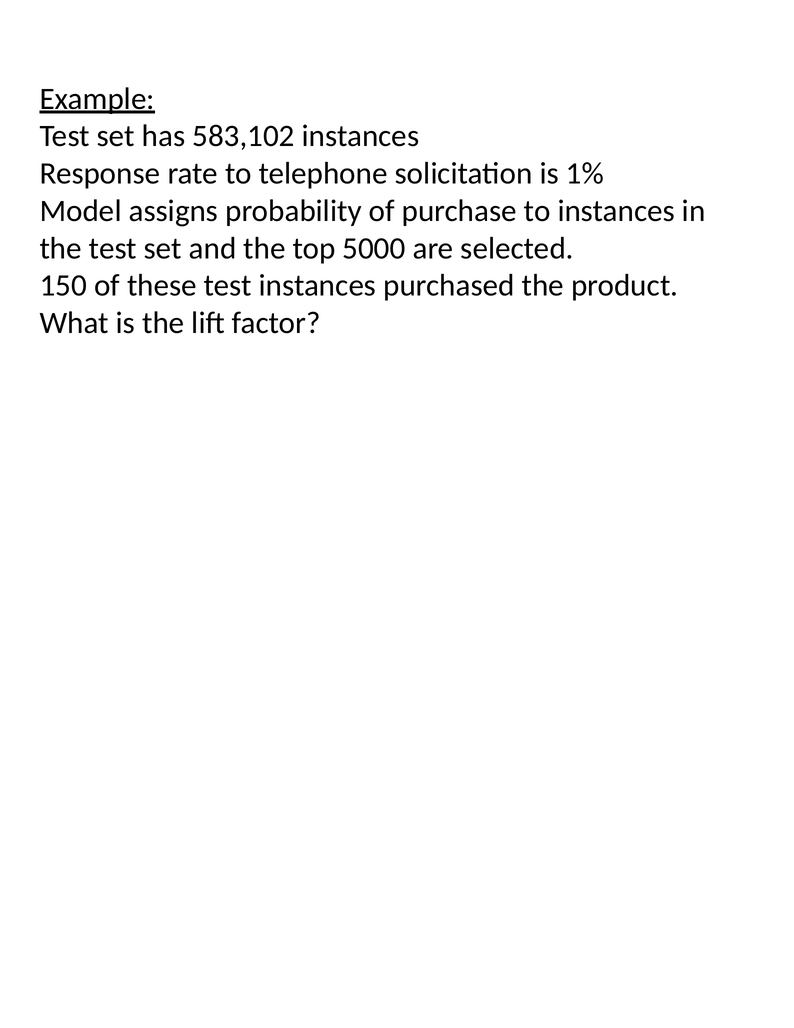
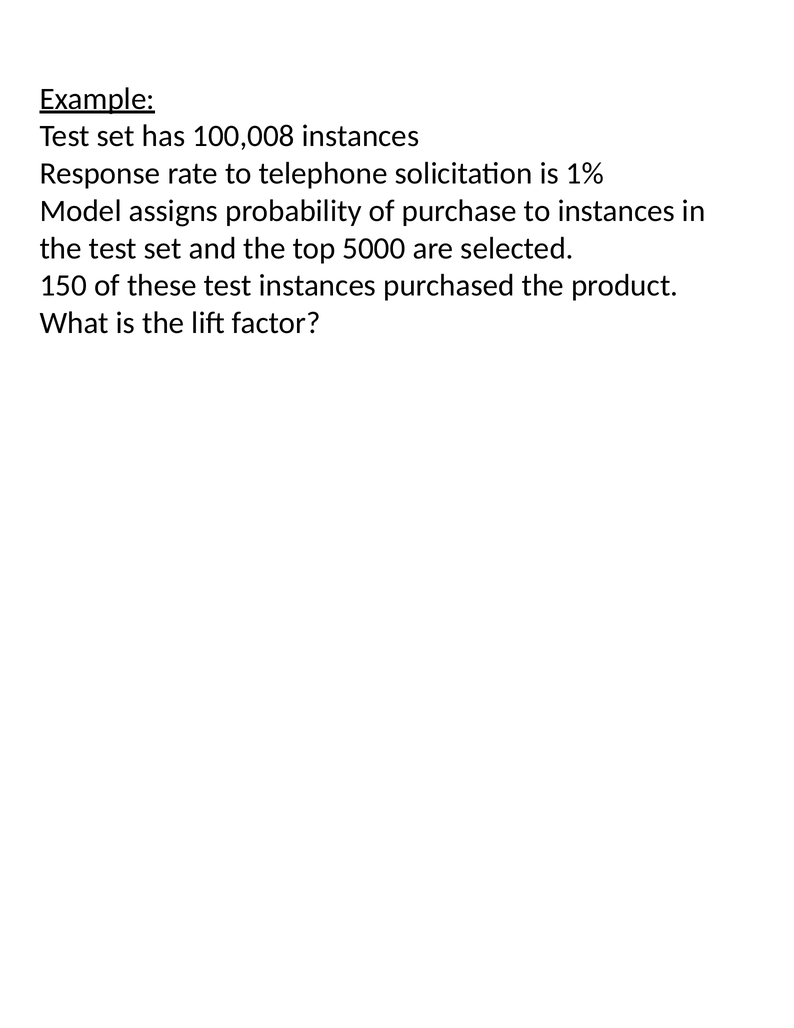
583,102: 583,102 -> 100,008 (243, 136)
